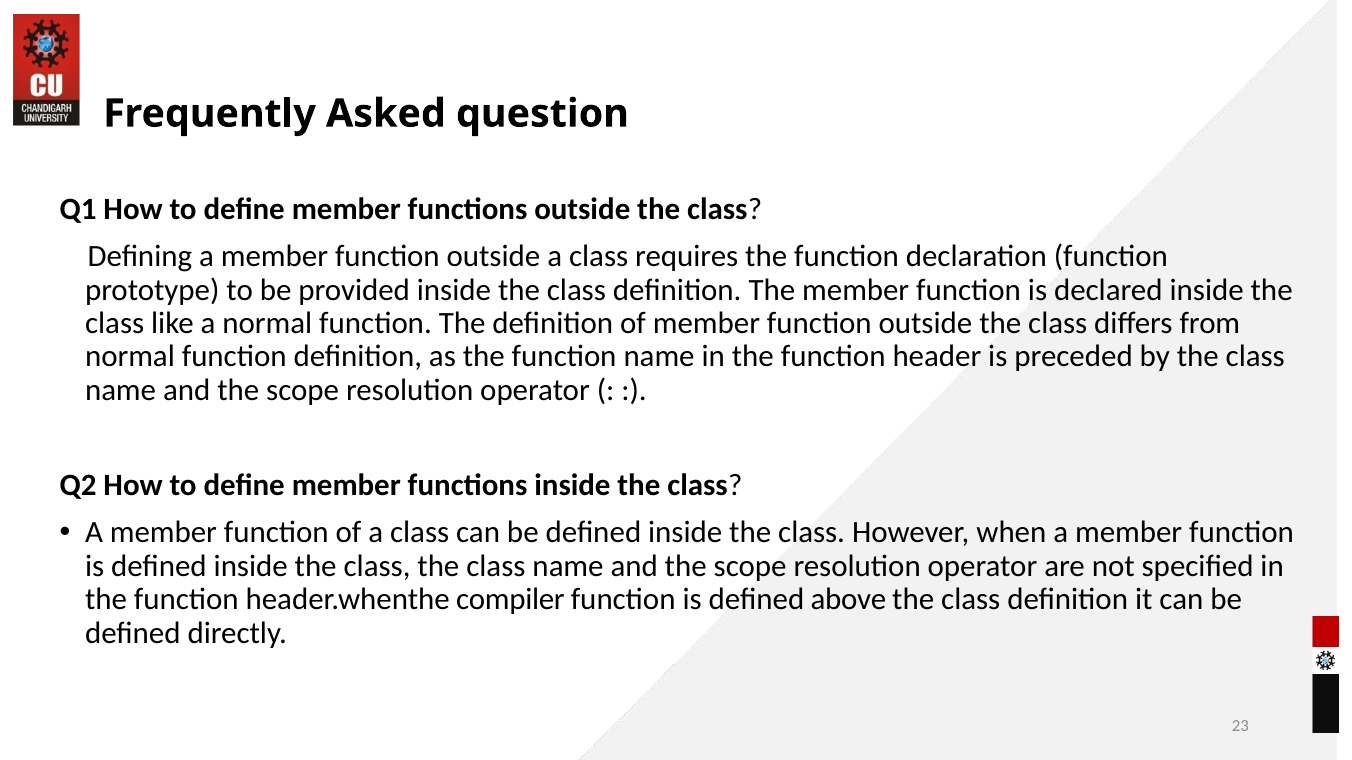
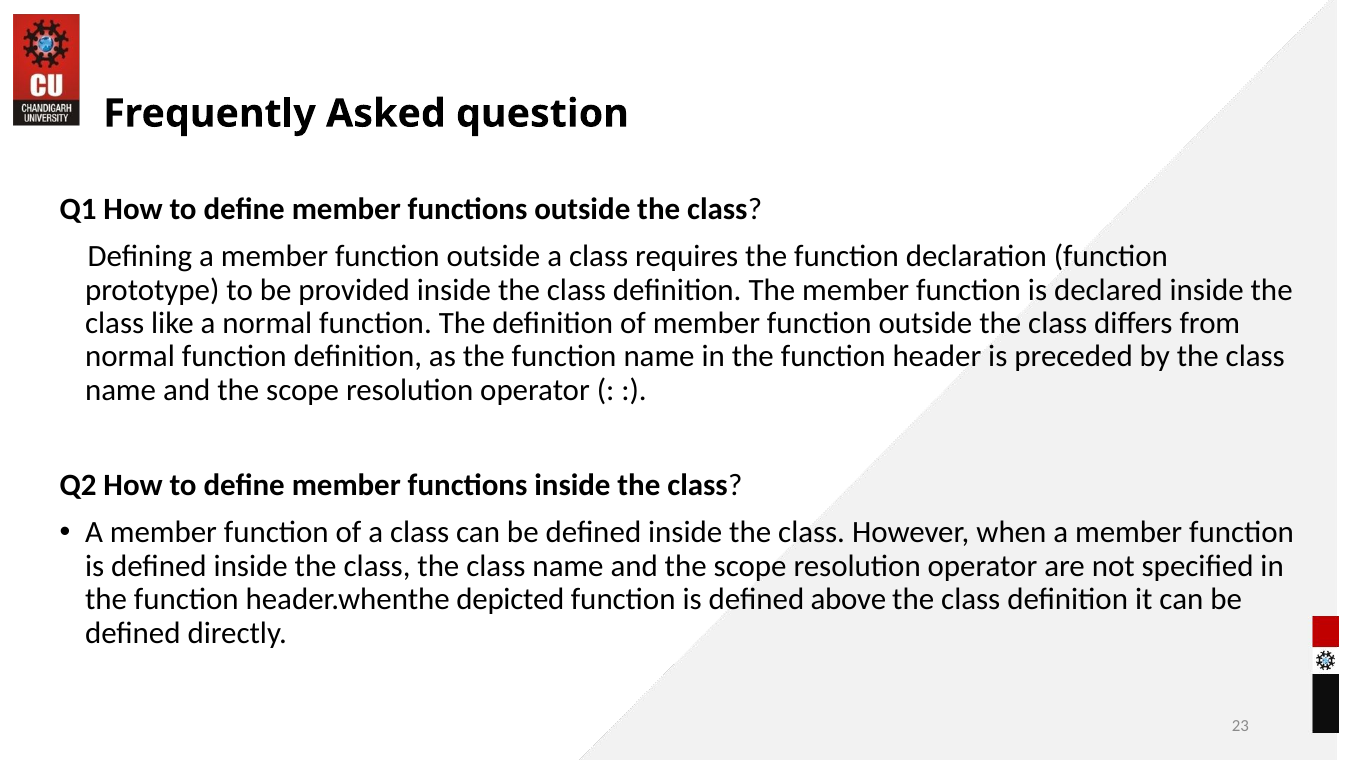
compiler: compiler -> depicted (510, 600)
